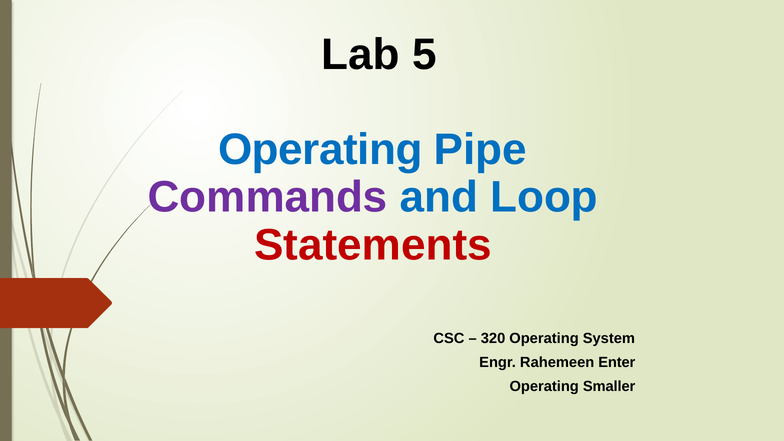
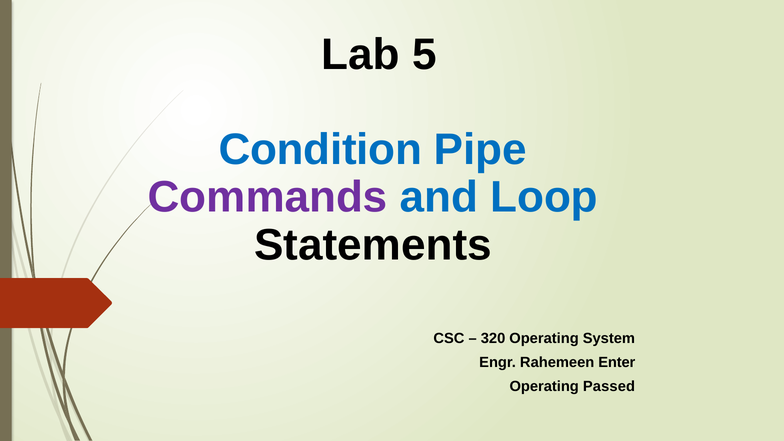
Operating: Operating -> Condition (320, 150)
Statements colour: red -> black (373, 245)
Smaller: Smaller -> Passed (609, 387)
